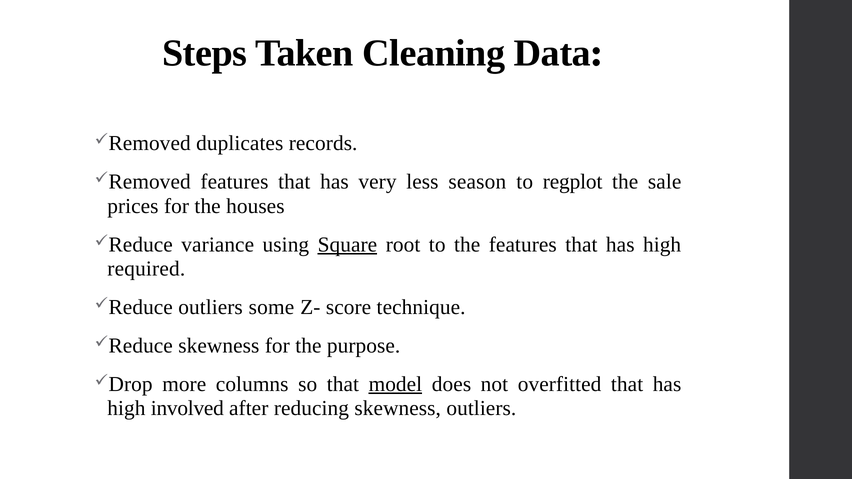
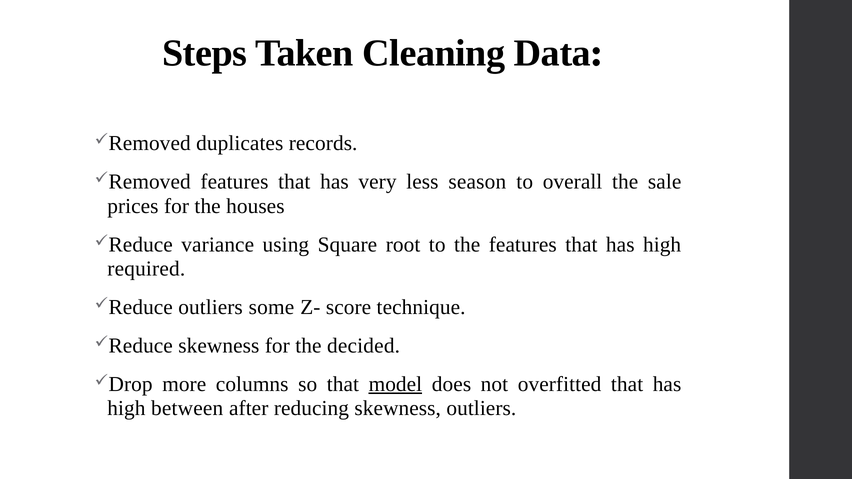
regplot: regplot -> overall (573, 182)
Square underline: present -> none (347, 245)
purpose: purpose -> decided (364, 346)
involved: involved -> between (187, 409)
